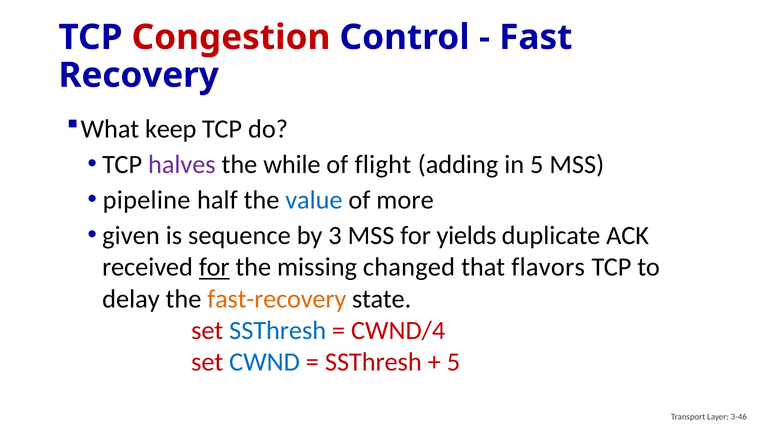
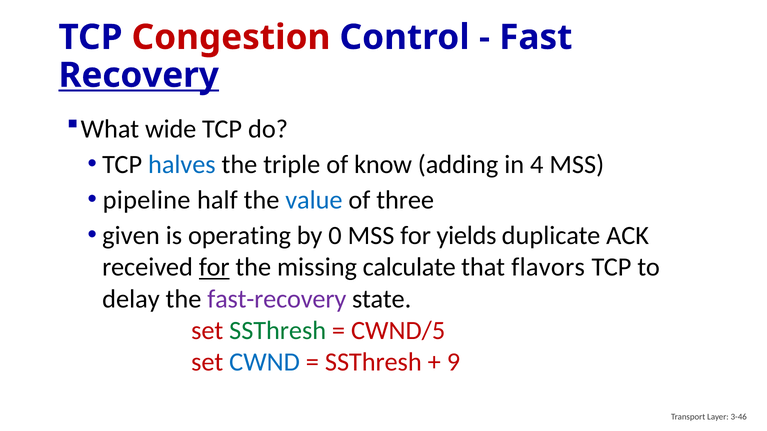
Recovery underline: none -> present (139, 75)
keep: keep -> wide (171, 129)
halves colour: purple -> blue (182, 165)
while: while -> triple (292, 165)
flight: flight -> know (383, 165)
in 5: 5 -> 4 (537, 165)
more: more -> three (405, 200)
sequence: sequence -> operating (239, 236)
3: 3 -> 0 (335, 236)
changed: changed -> calculate (409, 268)
fast-recovery colour: orange -> purple (277, 299)
SSThresh colour: blue -> green (278, 331)
CWND/4: CWND/4 -> CWND/5 (398, 331)
5: 5 -> 9 (453, 362)
